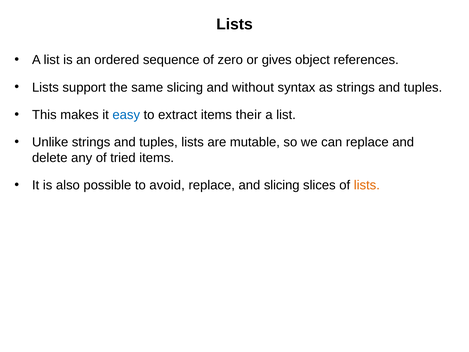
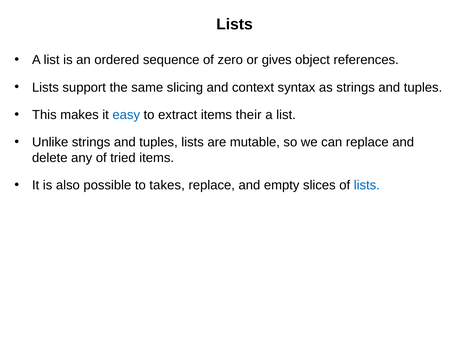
without: without -> context (253, 87)
avoid: avoid -> takes (167, 185)
and slicing: slicing -> empty (282, 185)
lists colour: orange -> blue (367, 185)
